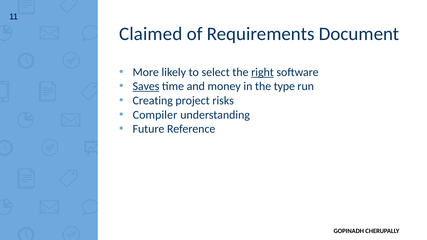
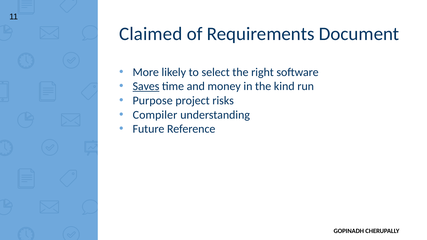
right underline: present -> none (262, 72)
type: type -> kind (284, 86)
Creating: Creating -> Purpose (153, 101)
